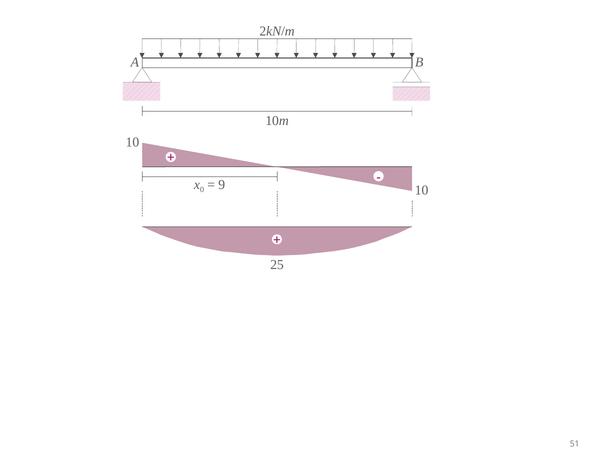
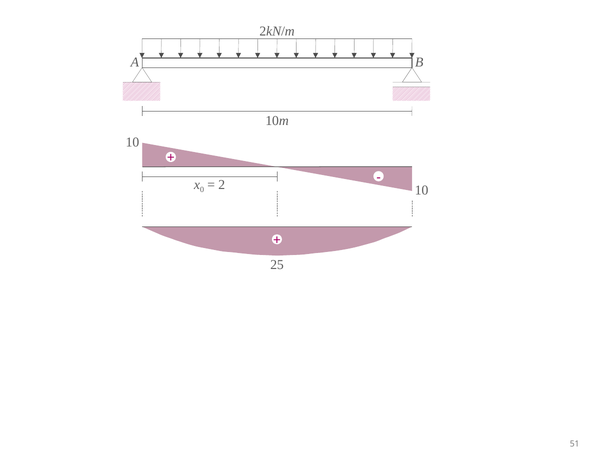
9: 9 -> 2 (222, 185)
